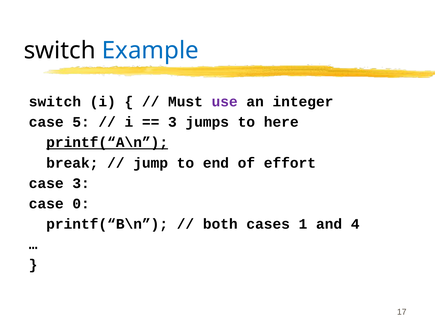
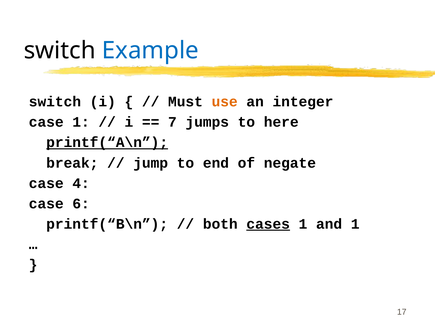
use colour: purple -> orange (225, 102)
case 5: 5 -> 1 (81, 122)
3: 3 -> 7 (172, 122)
effort: effort -> negate (290, 162)
case 3: 3 -> 4 (81, 183)
0: 0 -> 6 (81, 203)
cases underline: none -> present (268, 223)
and 4: 4 -> 1 (355, 223)
